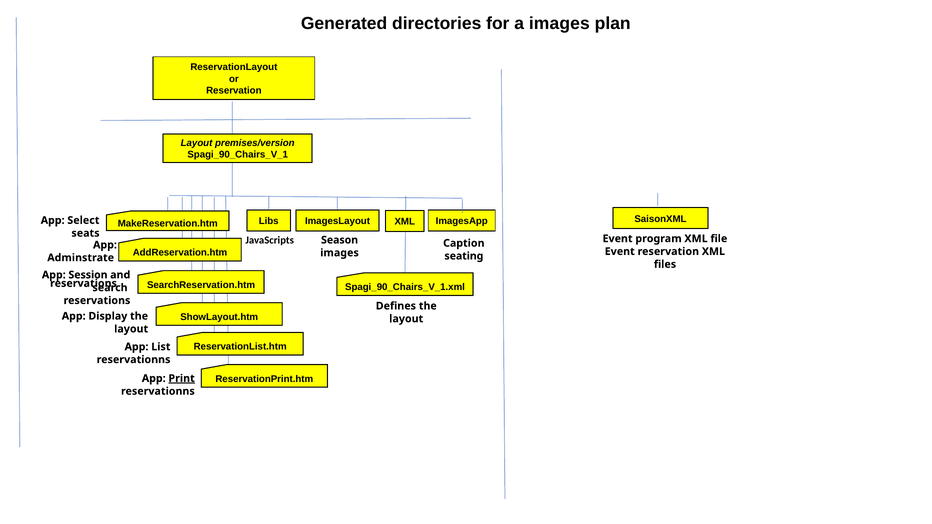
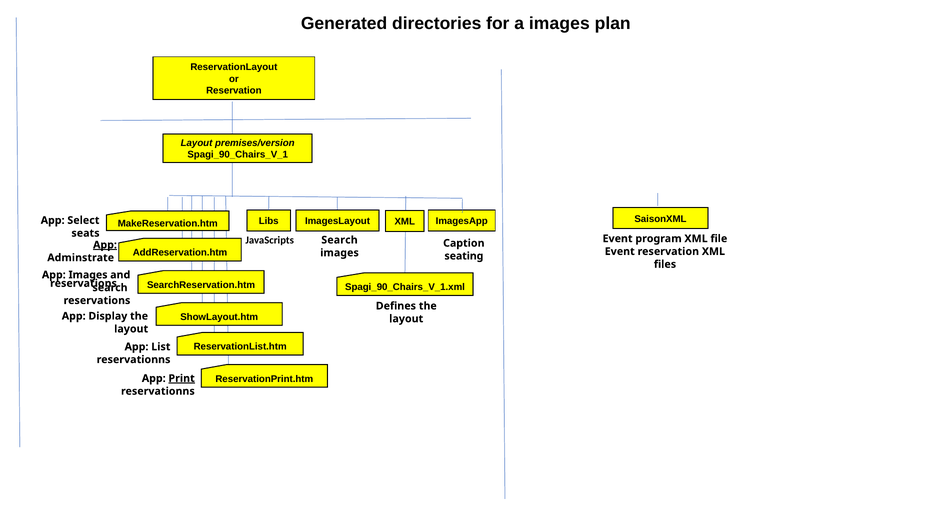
JavaScripts Season: Season -> Search (339, 240)
App underline: none -> present (105, 245)
App Session: Session -> Images (88, 275)
